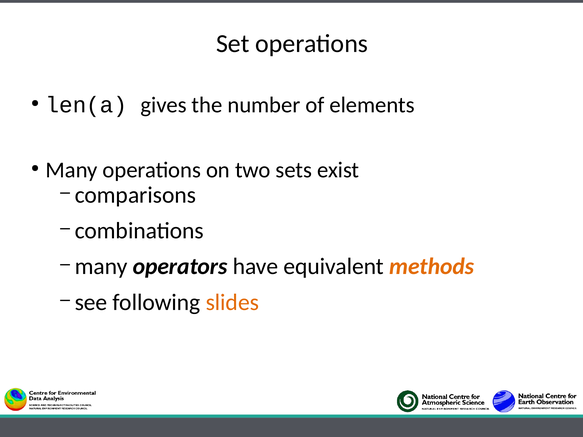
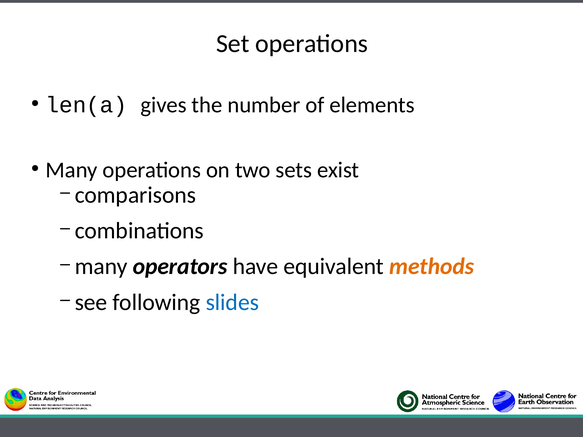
slides colour: orange -> blue (232, 302)
